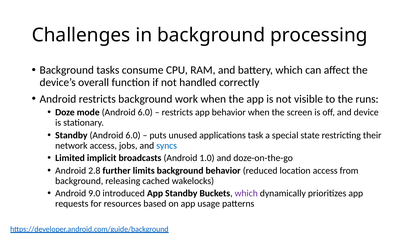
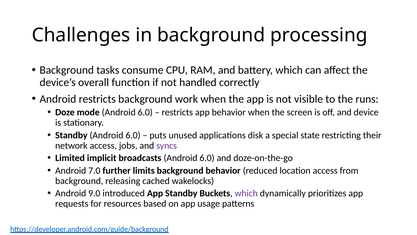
task: task -> disk (256, 135)
syncs colour: blue -> purple (167, 145)
broadcasts Android 1.0: 1.0 -> 6.0 (207, 158)
2.8: 2.8 -> 7.0 (94, 170)
